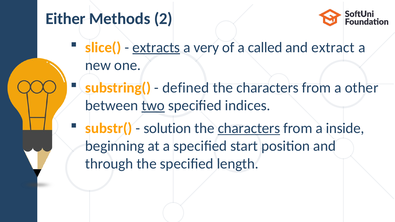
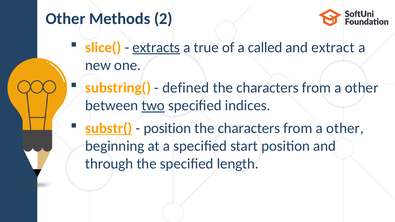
Either: Either -> Other (65, 19)
very: very -> true (206, 47)
substr( underline: none -> present (109, 128)
solution: solution -> position (167, 128)
characters underline: present -> none (249, 128)
inside: inside -> other (345, 128)
